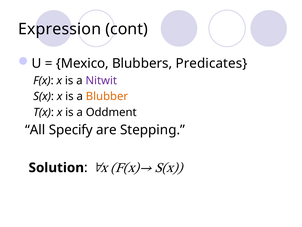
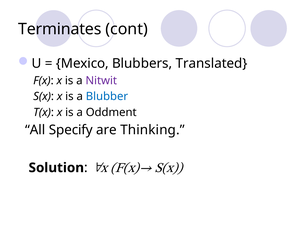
Expression: Expression -> Terminates (60, 29)
Predicates: Predicates -> Translated (212, 63)
Blubber colour: orange -> blue (107, 96)
Stepping: Stepping -> Thinking (152, 130)
